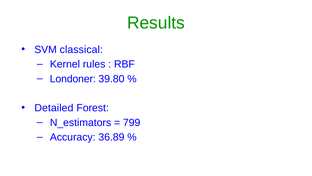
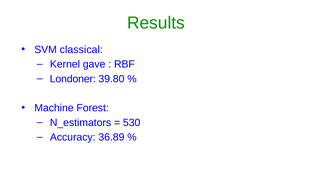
rules: rules -> gave (94, 64)
Detailed: Detailed -> Machine (54, 108)
799: 799 -> 530 (132, 122)
